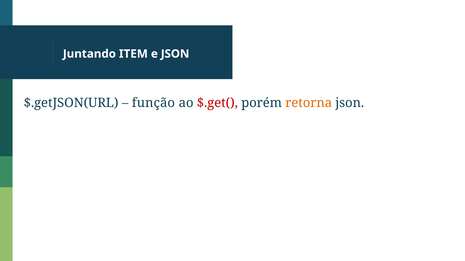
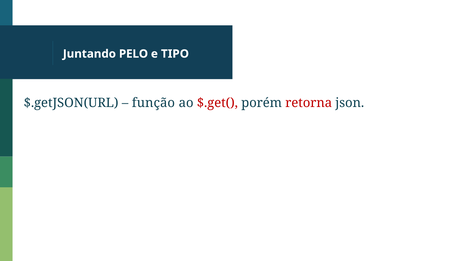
ITEM: ITEM -> PELO (134, 54)
e JSON: JSON -> TIPO (175, 54)
retorna colour: orange -> red (309, 103)
